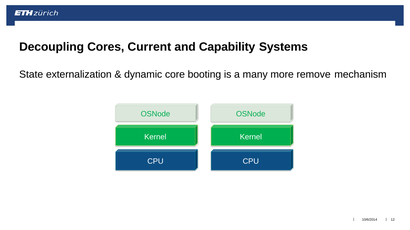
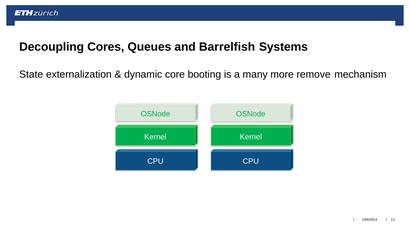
Current: Current -> Queues (149, 47)
Capability: Capability -> Barrelfish (227, 47)
